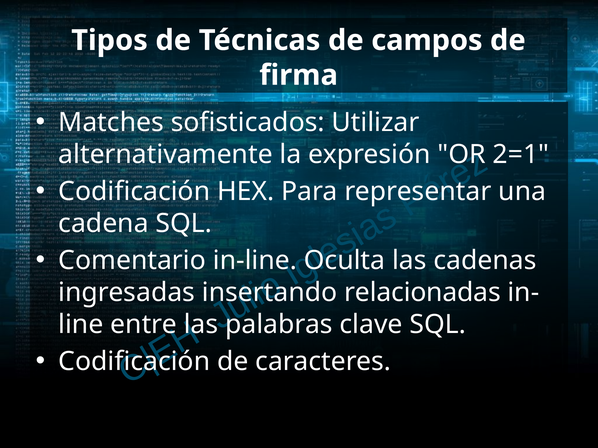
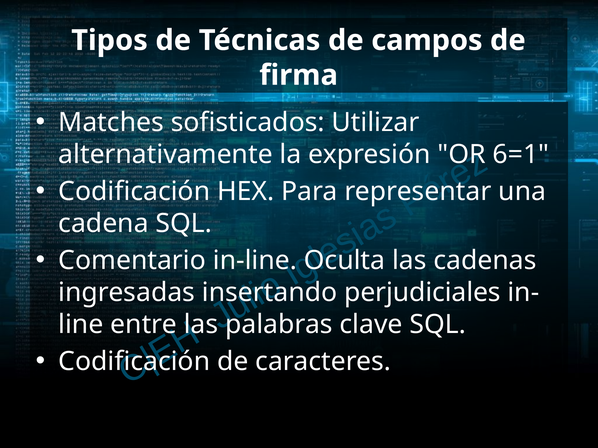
2=1: 2=1 -> 6=1 (521, 155)
relacionadas: relacionadas -> perjudiciales (422, 293)
